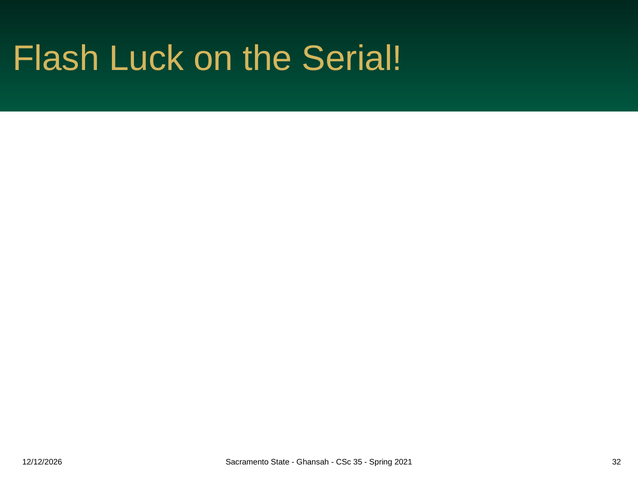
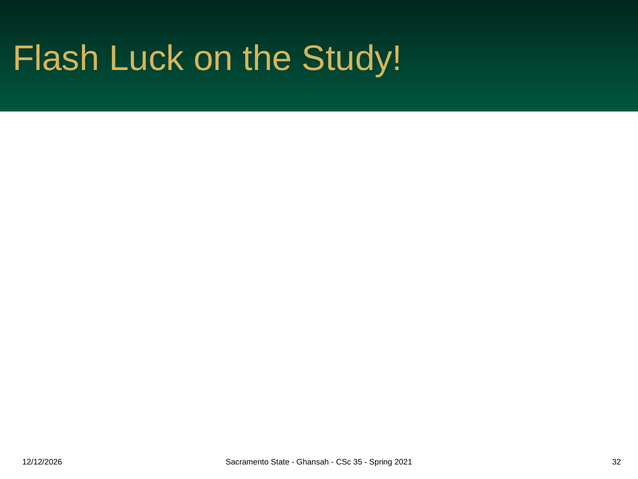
Serial: Serial -> Study (352, 58)
